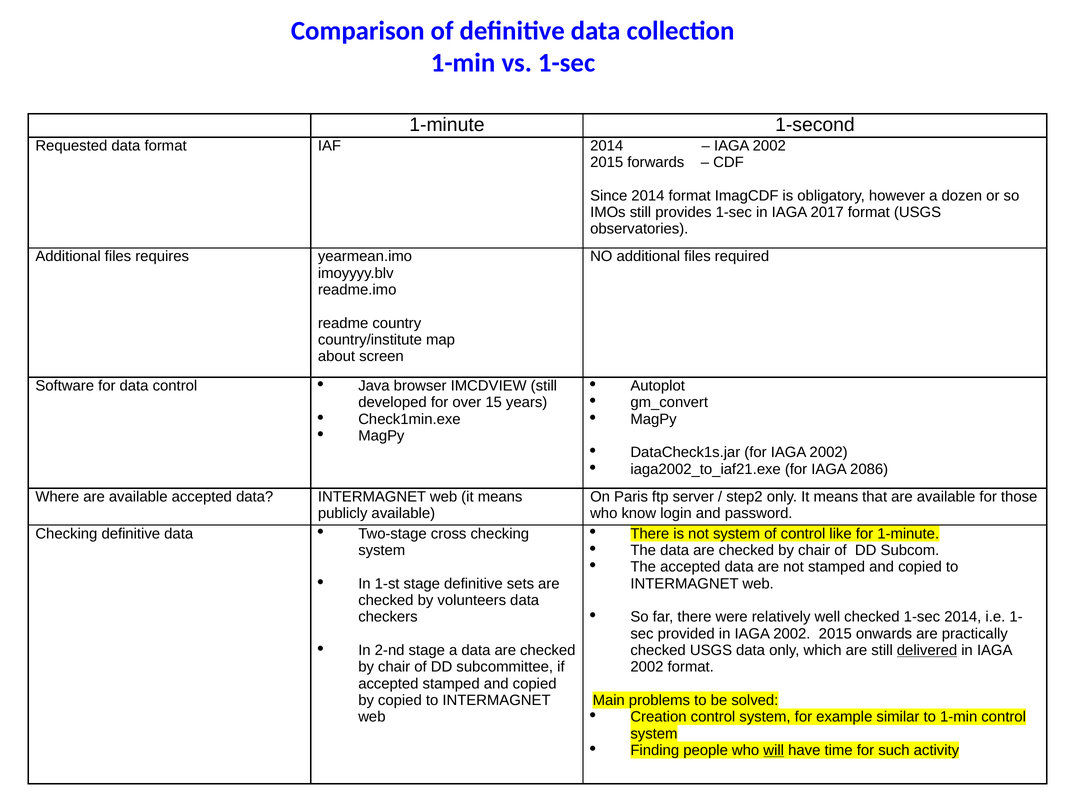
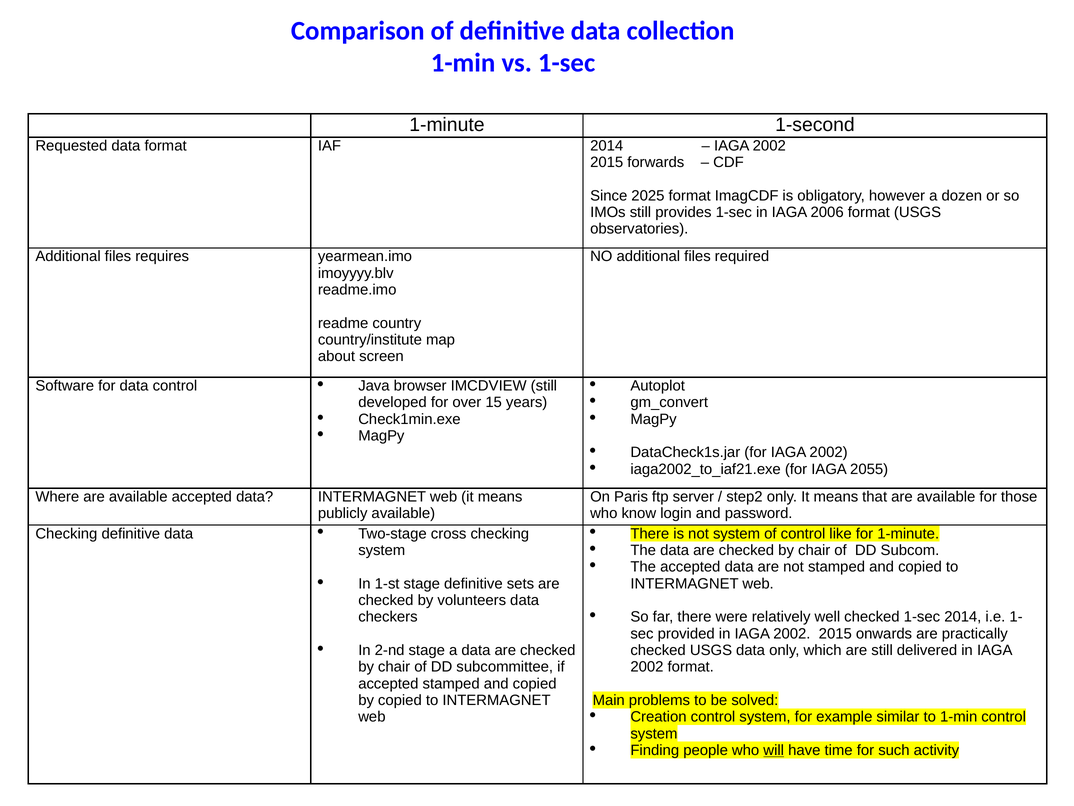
Since 2014: 2014 -> 2025 (648, 196)
2017: 2017 -> 2006 (827, 212)
2086: 2086 -> 2055 (869, 469)
delivered underline: present -> none (927, 650)
